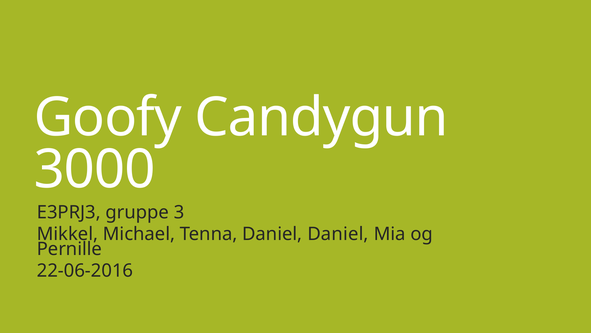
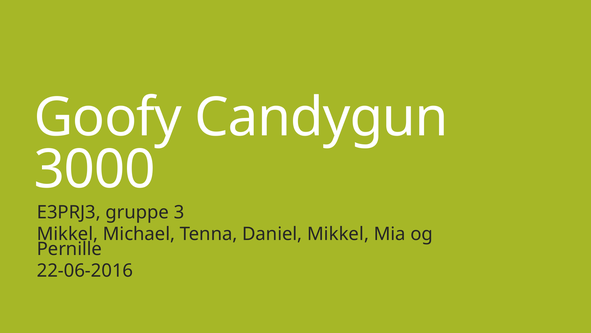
Daniel Daniel: Daniel -> Mikkel (338, 234)
